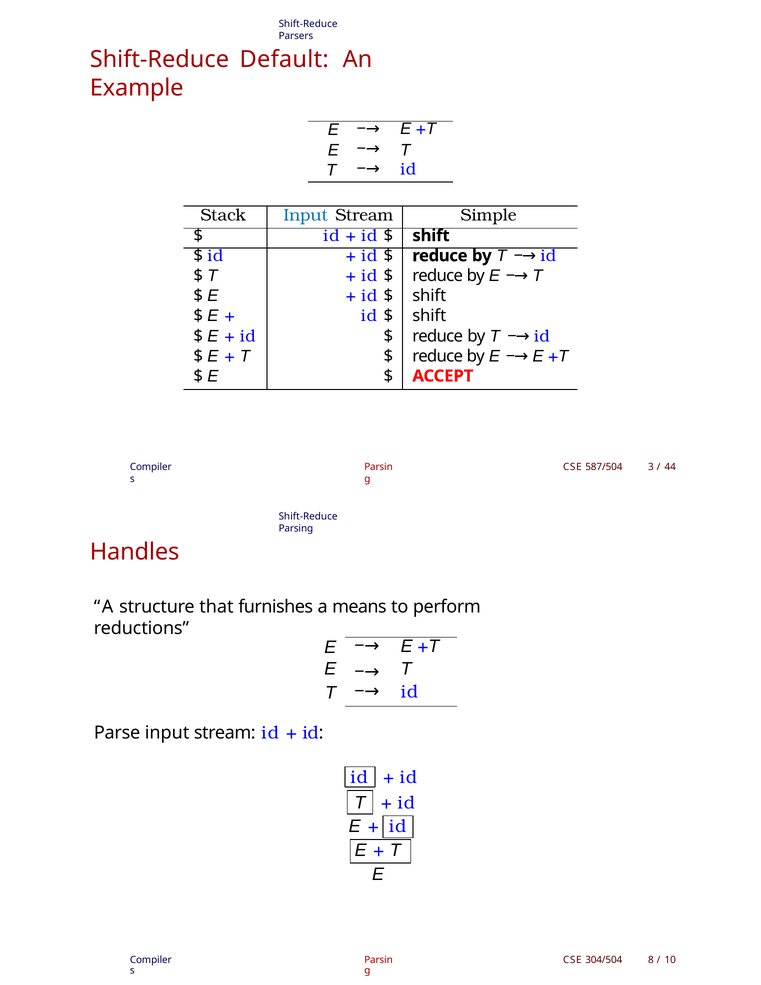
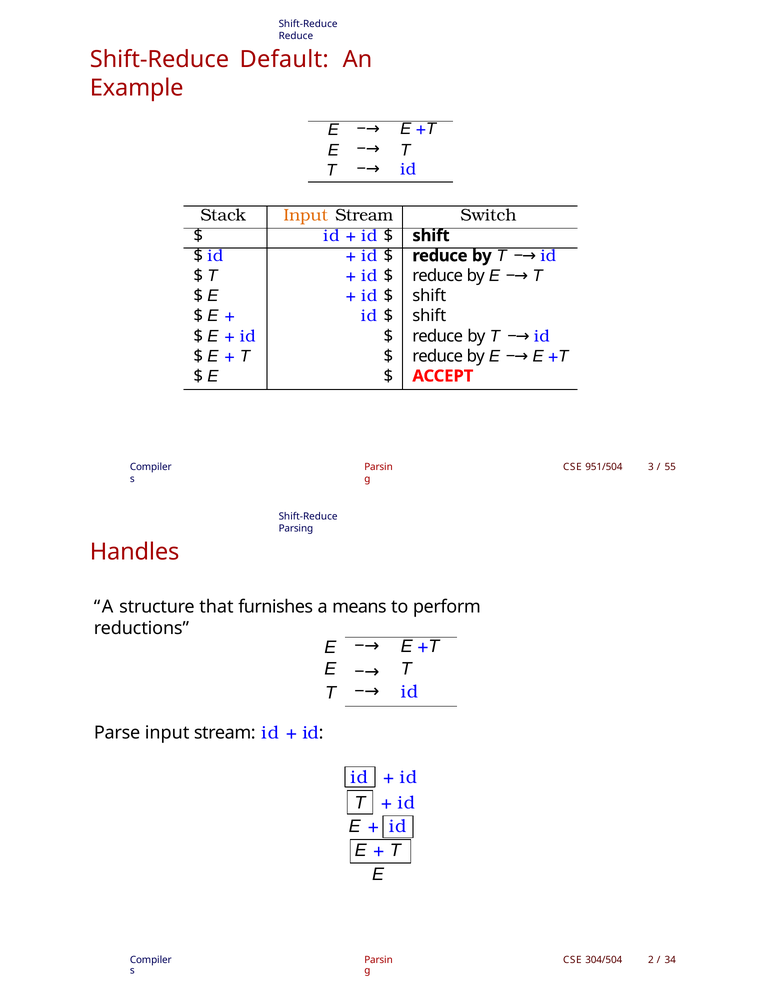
Parsers: Parsers -> Reduce (296, 36)
Input colour: blue -> orange (306, 215)
Simple: Simple -> Switch (488, 215)
587/504: 587/504 -> 951/504 (604, 467)
44: 44 -> 55 (670, 467)
8: 8 -> 2 (651, 960)
10: 10 -> 34 (670, 960)
